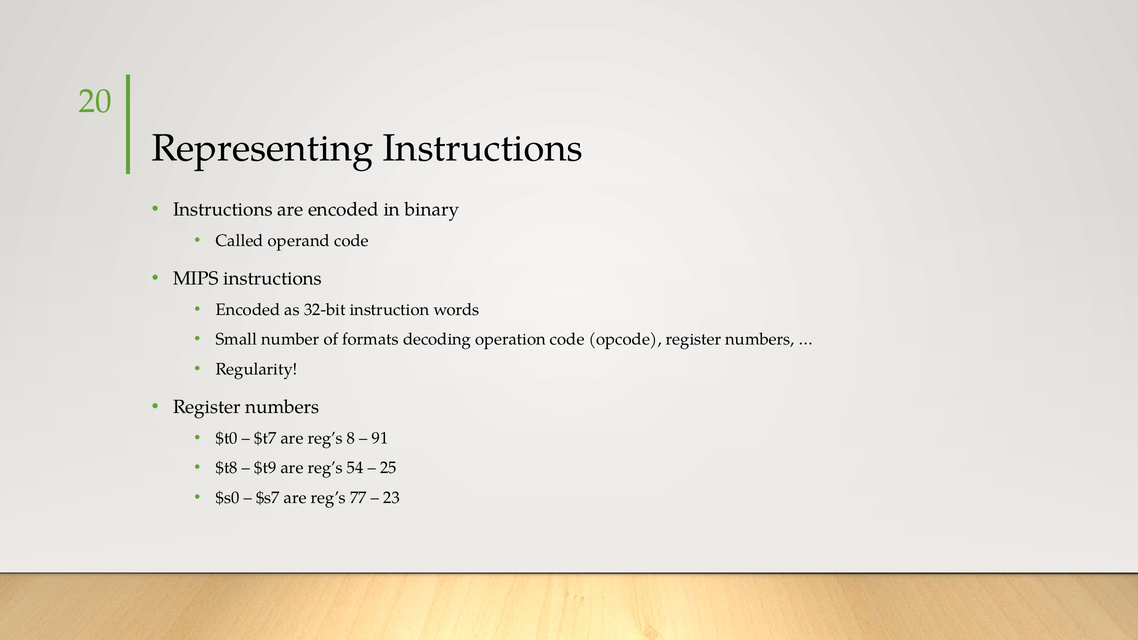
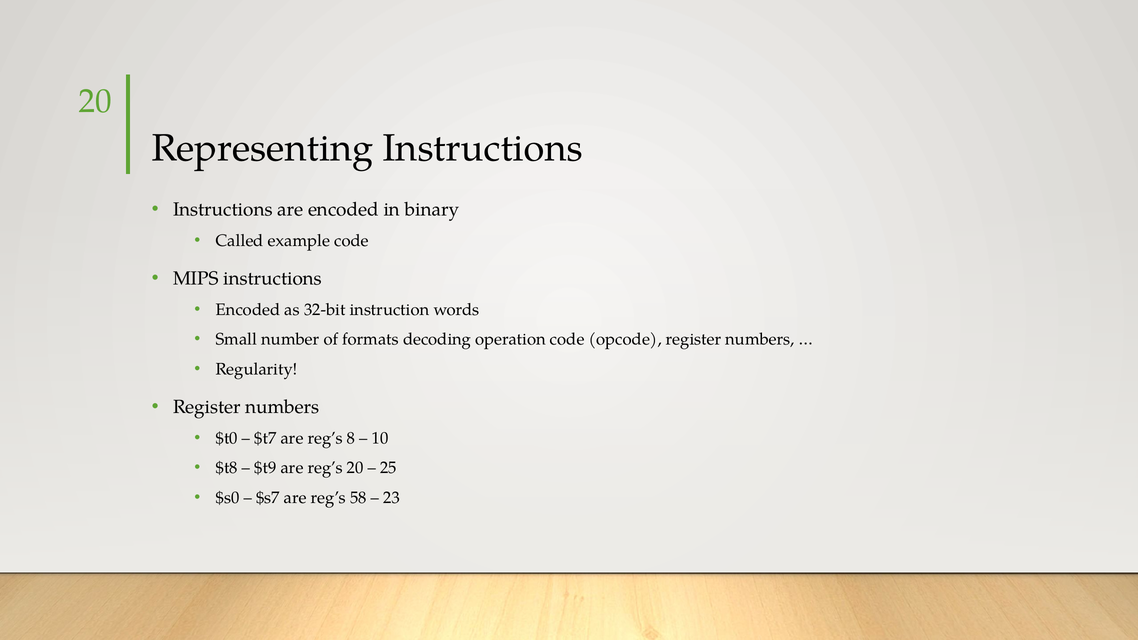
operand: operand -> example (299, 241)
91: 91 -> 10 (380, 438)
reg’s 54: 54 -> 20 (355, 468)
77: 77 -> 58 (358, 498)
